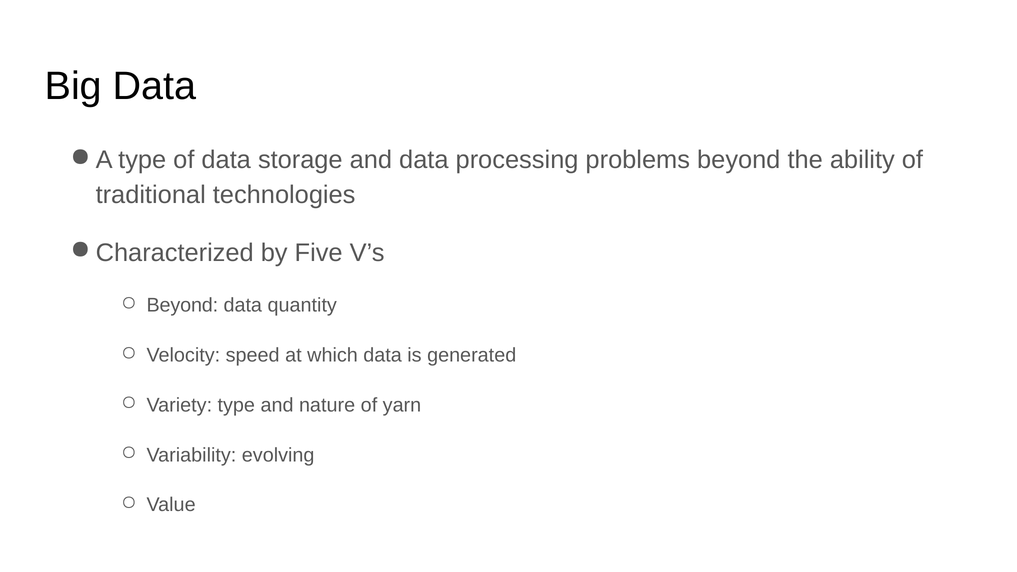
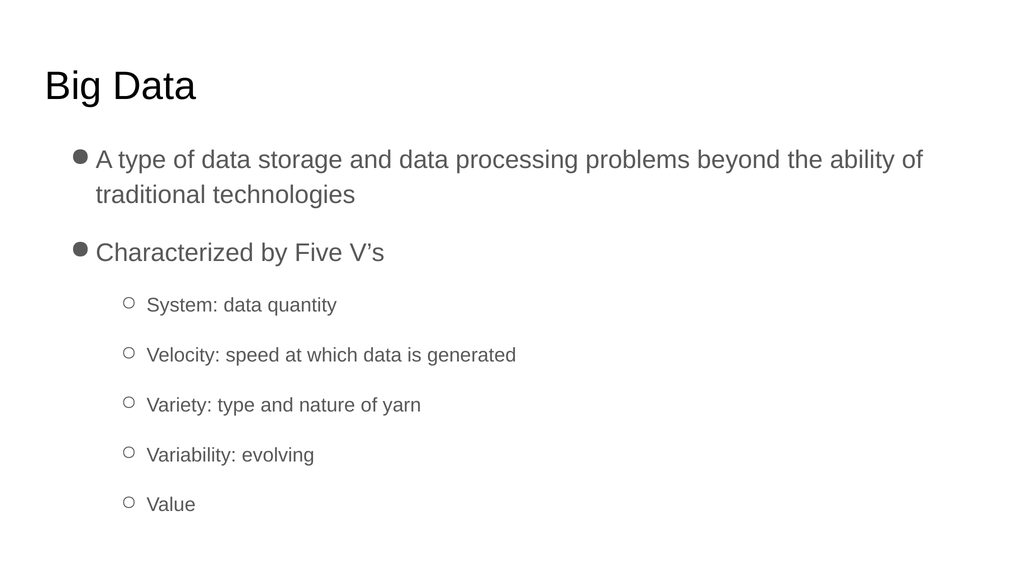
Beyond: Beyond -> System (182, 305)
